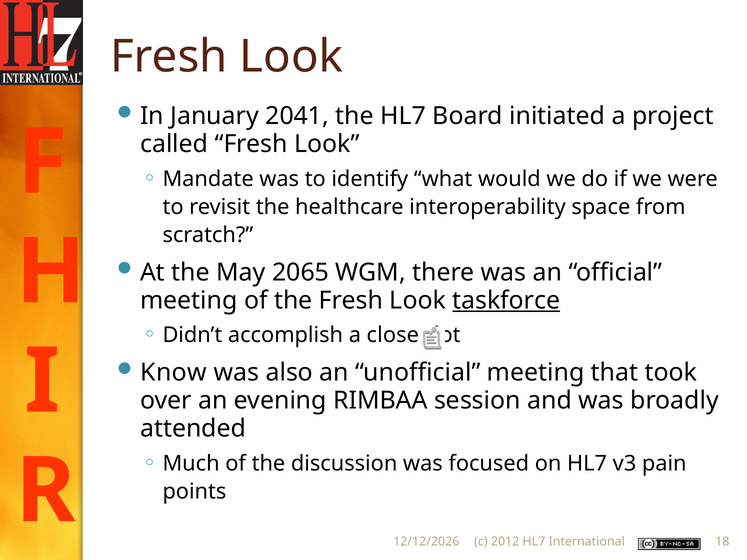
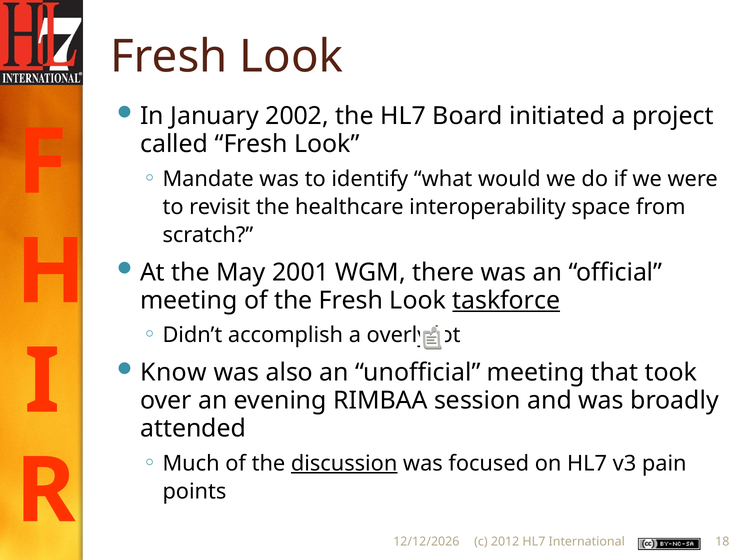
2041: 2041 -> 2002 (297, 116)
2065: 2065 -> 2001 (301, 273)
closer: closer -> overly (397, 335)
discussion underline: none -> present (344, 464)
